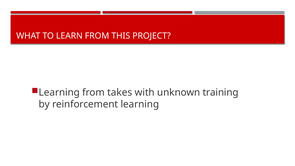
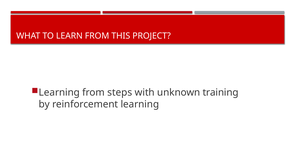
takes: takes -> steps (120, 92)
